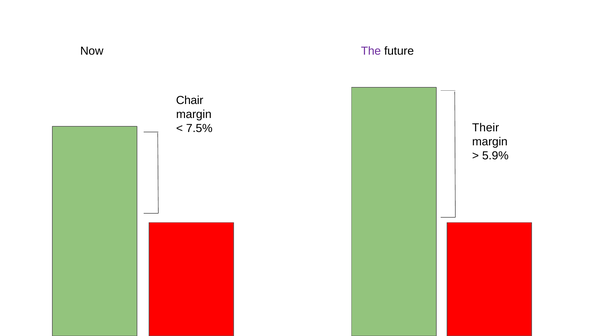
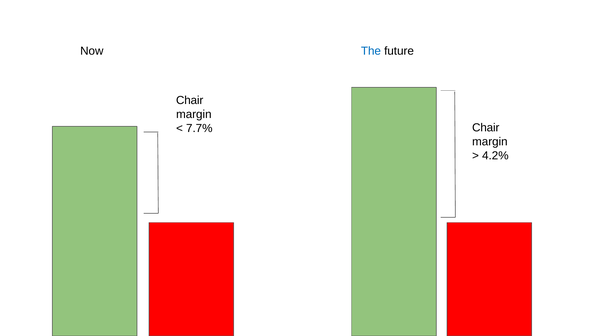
The colour: purple -> blue (371, 51)
Their: Their -> Chair (486, 128)
7.5%: 7.5% -> 7.7% (199, 128)
5.9%: 5.9% -> 4.2% (495, 156)
